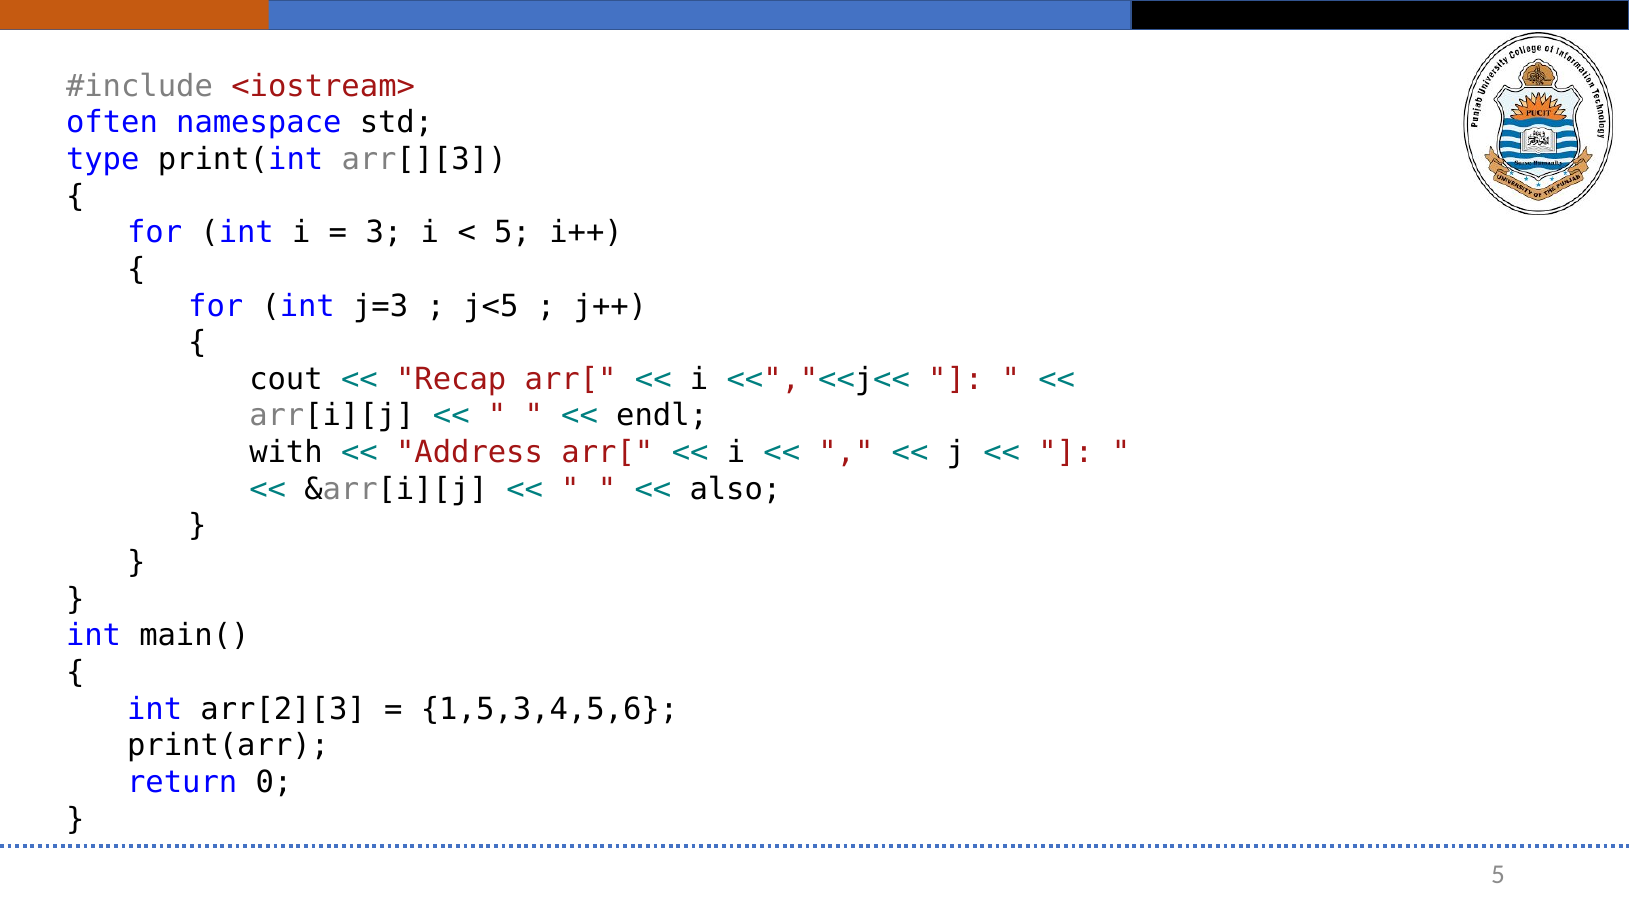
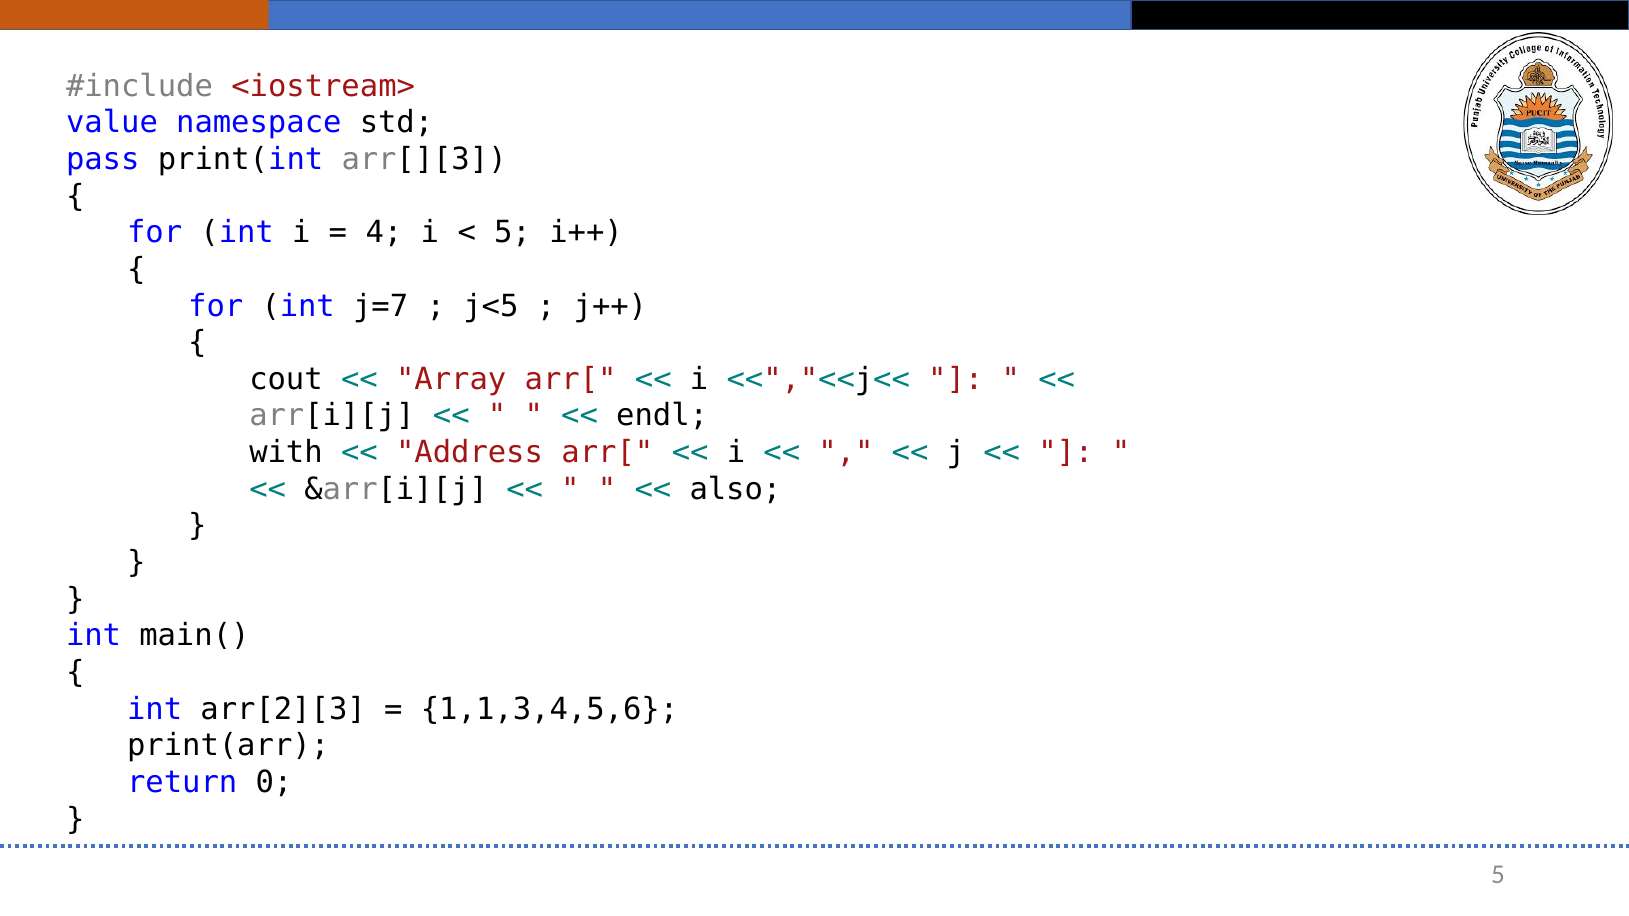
often: often -> value (112, 123)
type: type -> pass (103, 159)
3: 3 -> 4 (384, 233)
j=3: j=3 -> j=7 (381, 306)
Recap: Recap -> Array (451, 379)
1,5,3,4,5,6: 1,5,3,4,5,6 -> 1,1,3,4,5,6 (550, 709)
